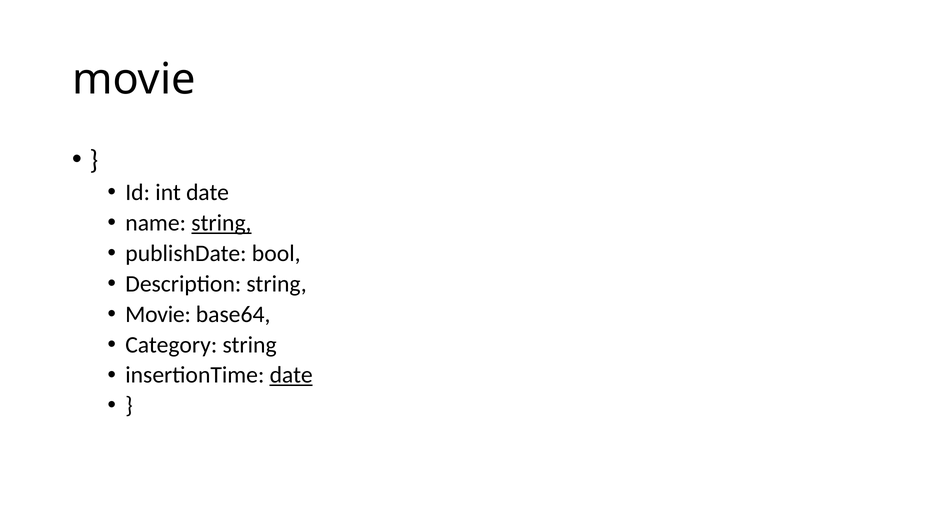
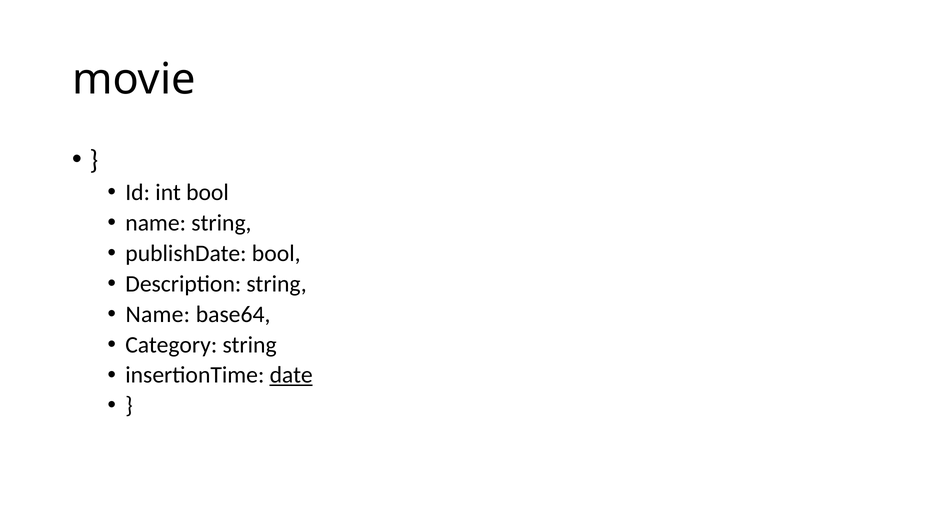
int date: date -> bool (207, 193)
string underline: present -> none (221, 223)
Movie: Movie -> Name (158, 314)
